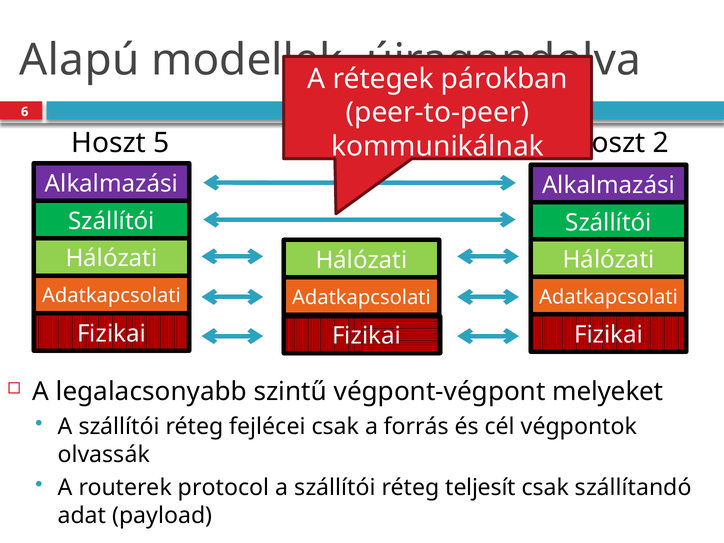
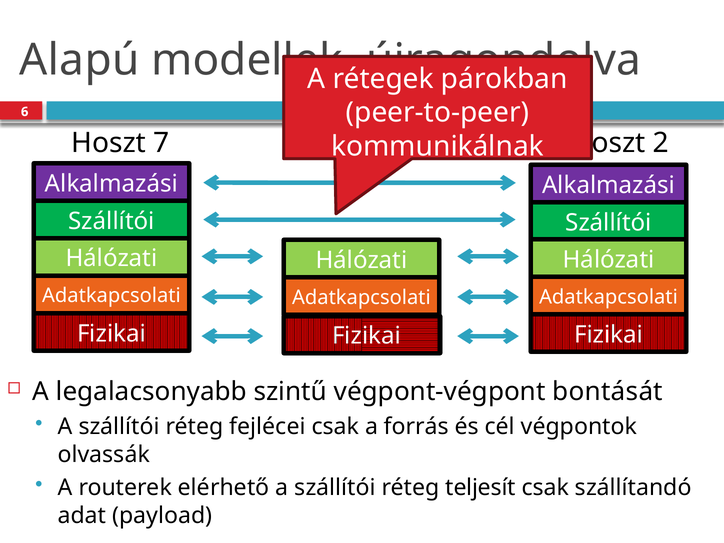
5: 5 -> 7 (161, 143)
melyeket: melyeket -> bontását (608, 392)
protocol: protocol -> elérhető (224, 488)
